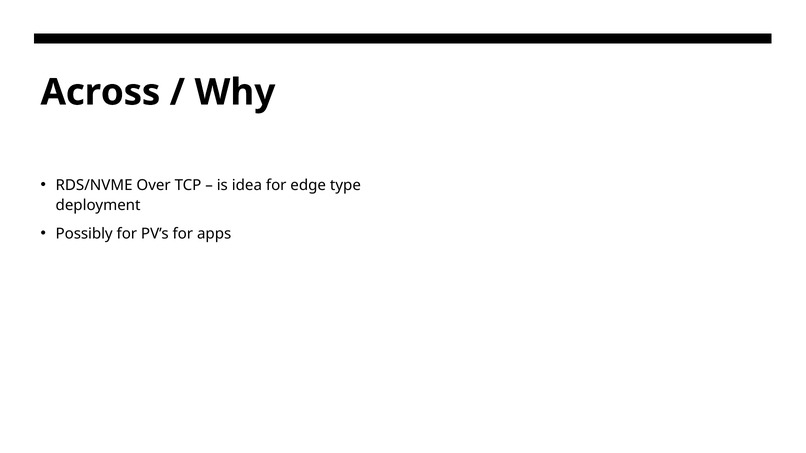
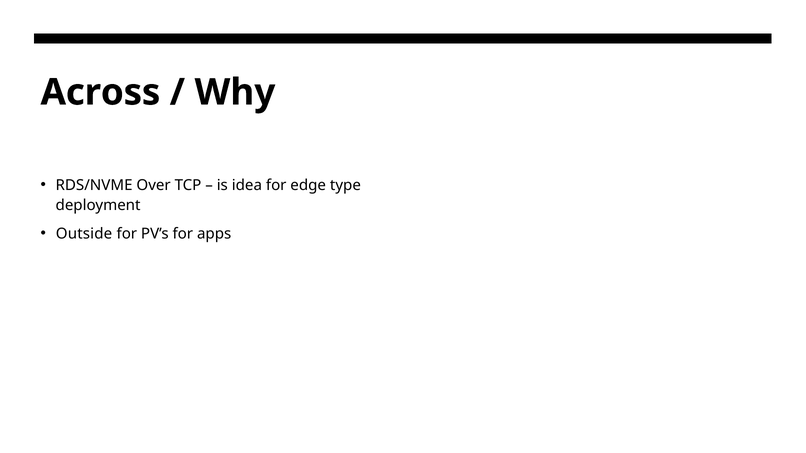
Possibly: Possibly -> Outside (84, 234)
